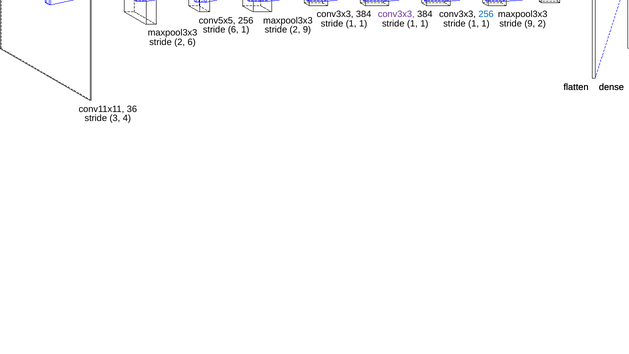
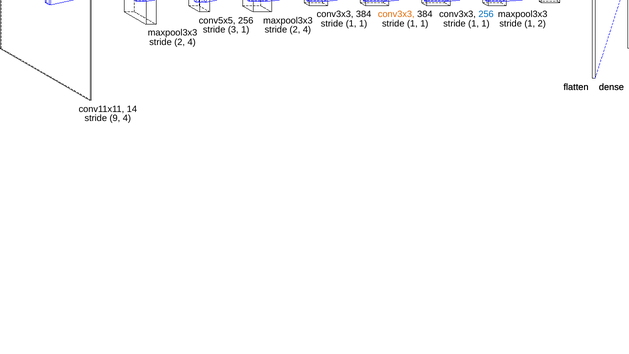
conv3x3 colour: purple -> orange (396, 14)
9: 9 -> 1 (530, 23)
stride 6: 6 -> 3 (233, 30)
9: 9 -> 4 (307, 30)
6: 6 -> 4 (192, 42)
36: 36 -> 14 (132, 109)
3: 3 -> 9 (115, 118)
